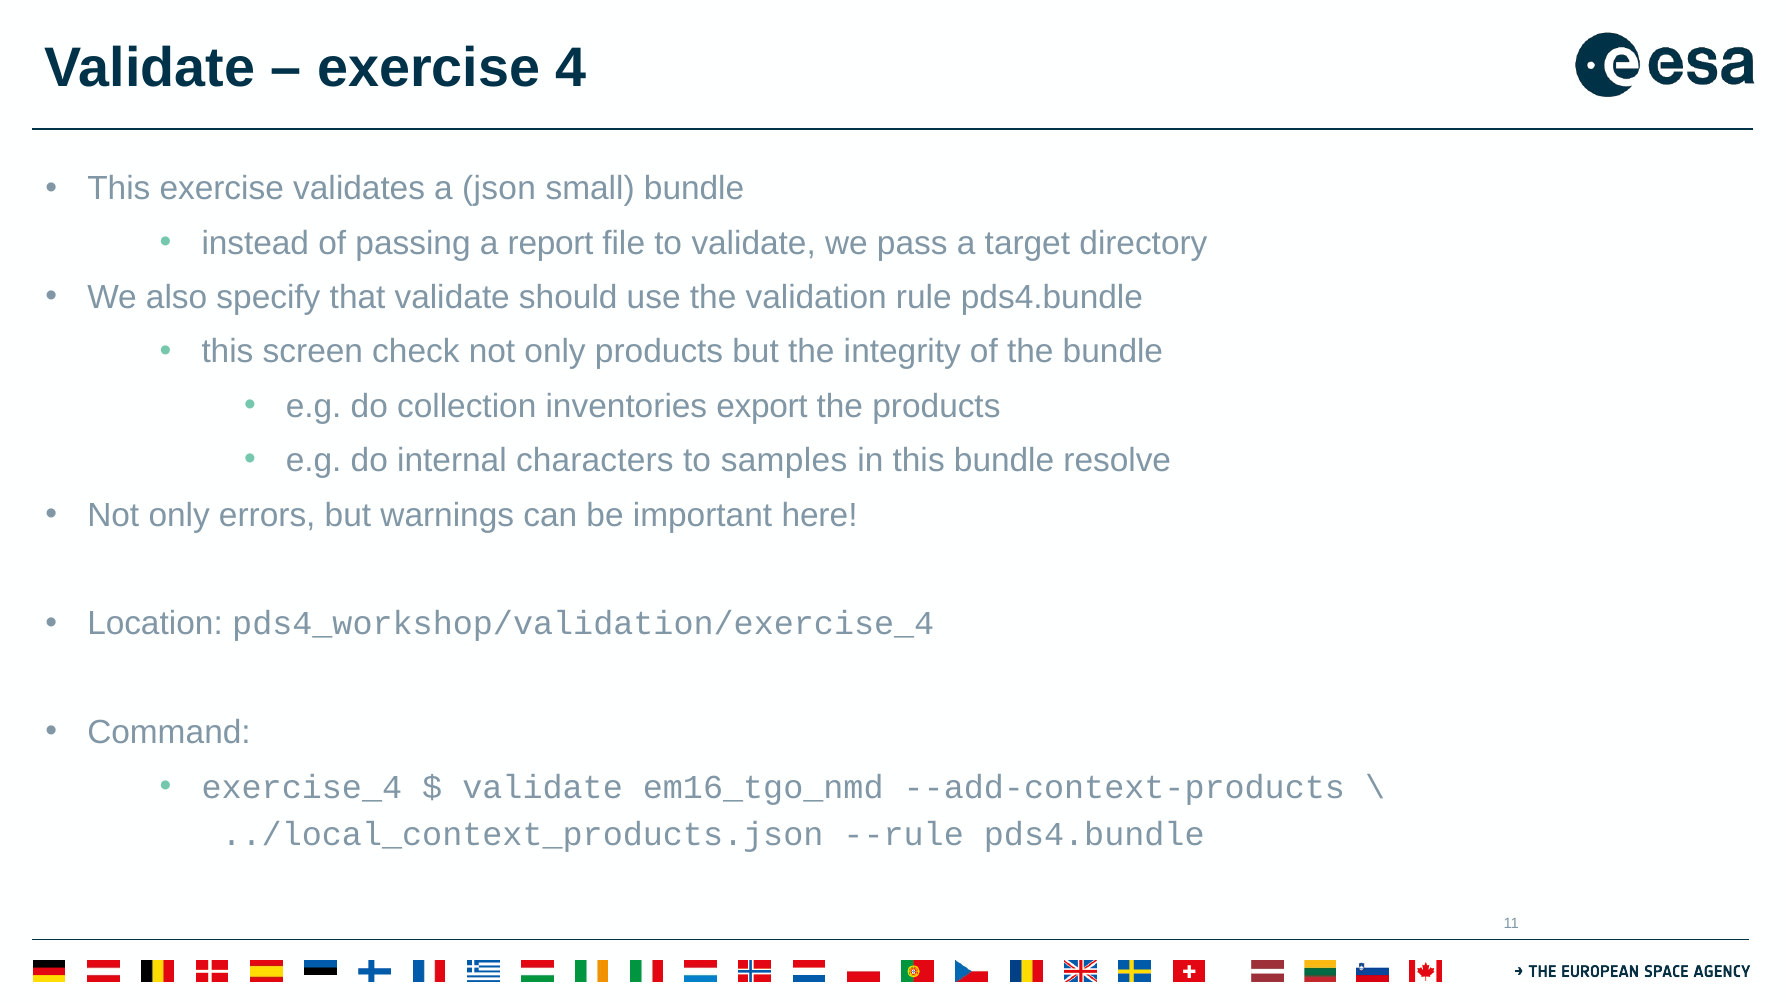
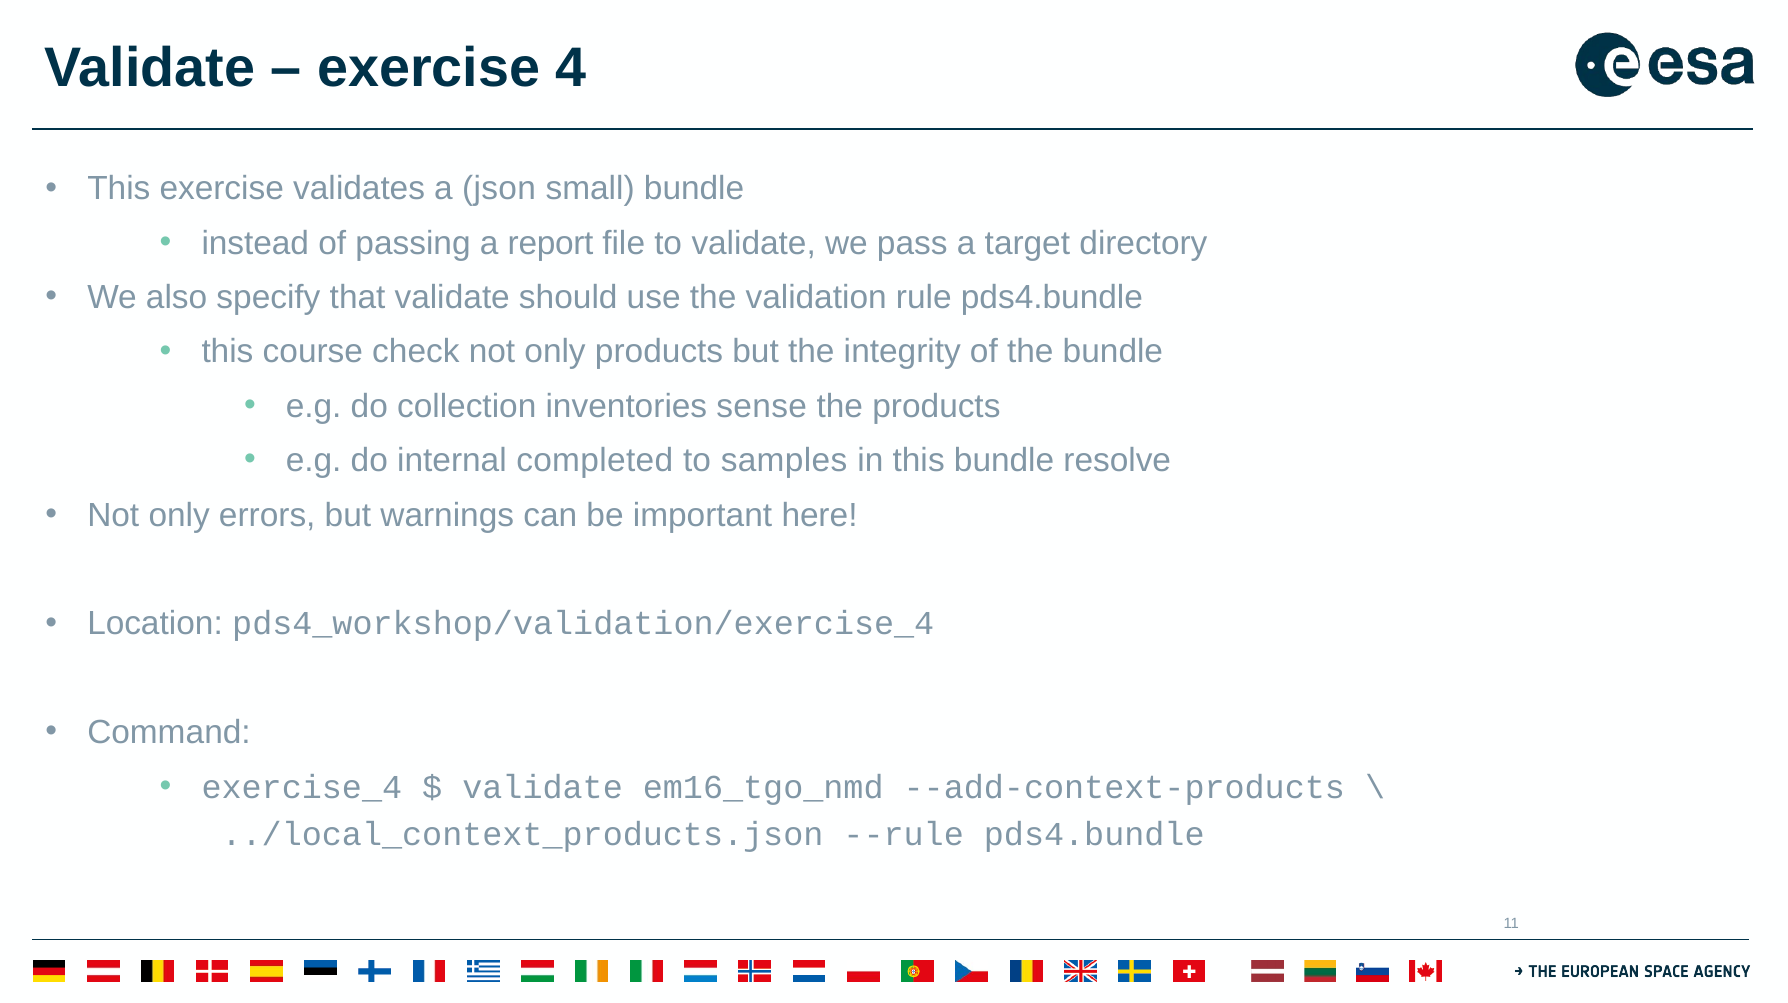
screen: screen -> course (313, 352)
export: export -> sense (762, 406)
characters: characters -> completed (595, 461)
